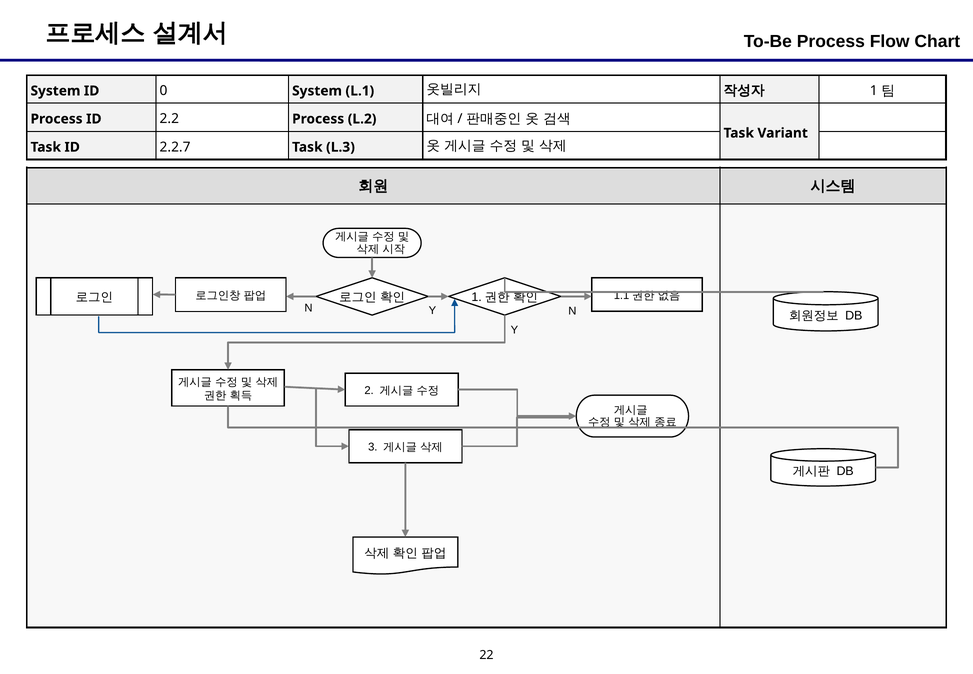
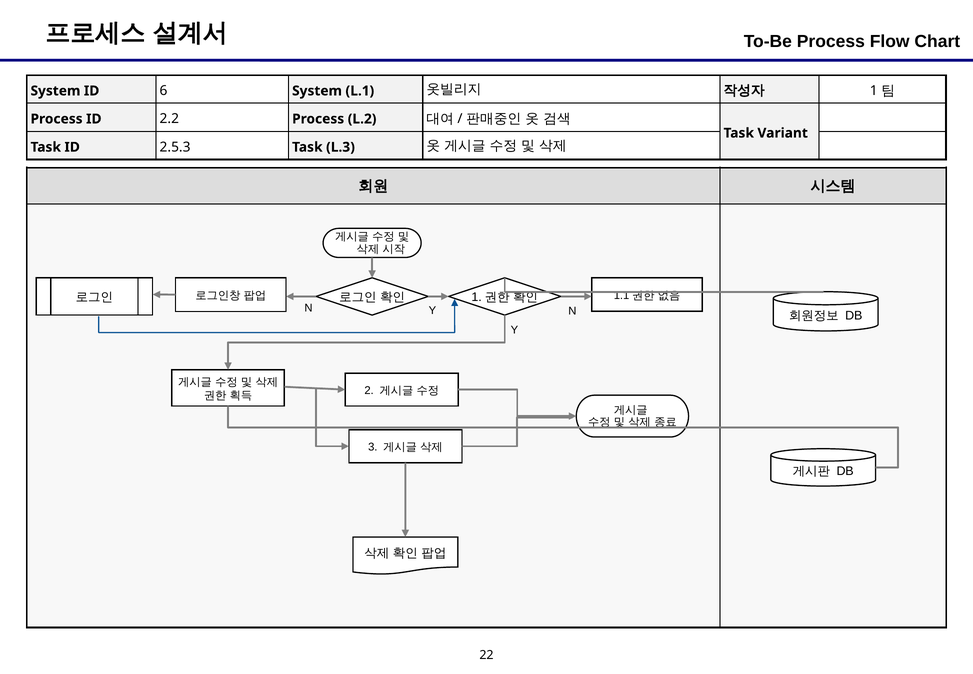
0: 0 -> 6 (164, 91)
2.2.7: 2.2.7 -> 2.5.3 (175, 147)
